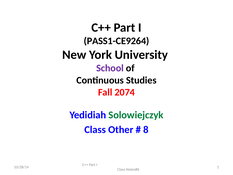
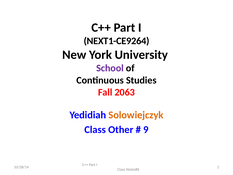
PASS1-CE9264: PASS1-CE9264 -> NEXT1-CE9264 (117, 41)
2074: 2074 -> 2063 (125, 92)
Solowiejczyk colour: green -> orange (136, 115)
8: 8 -> 9 (146, 129)
